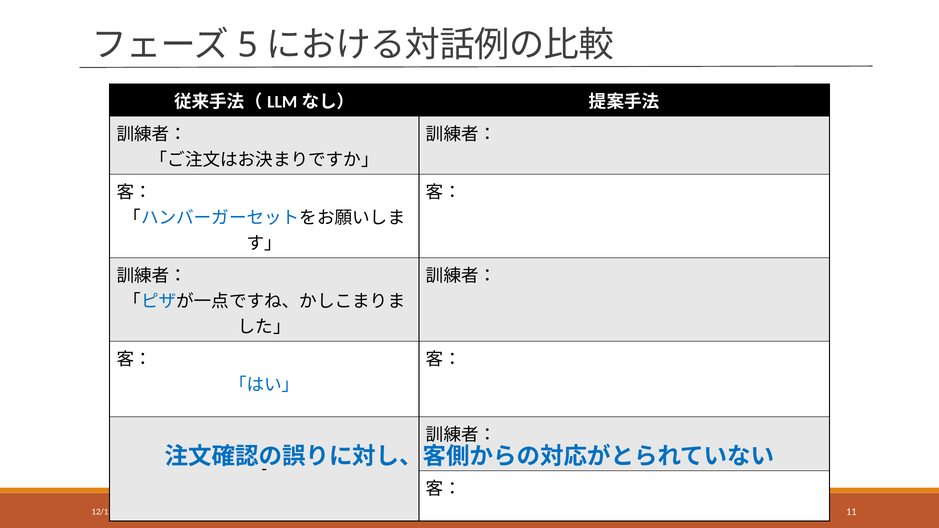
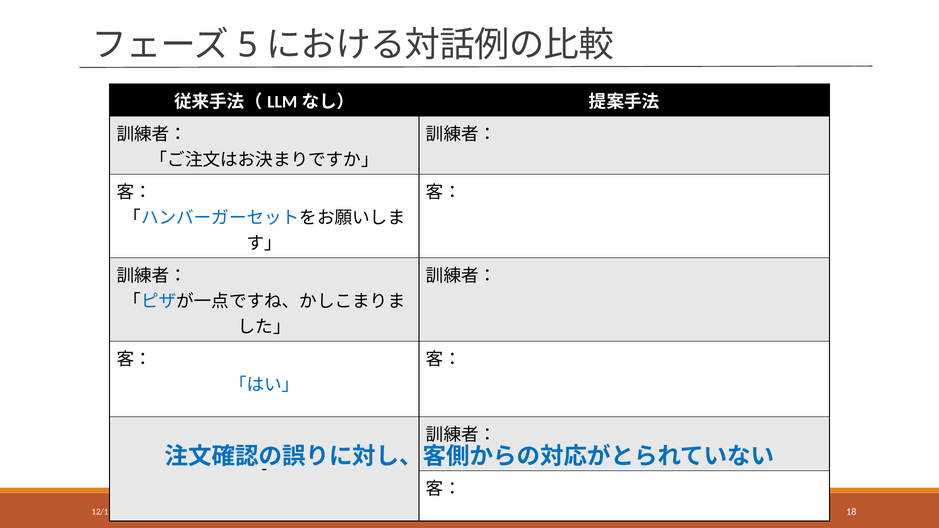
11: 11 -> 18 (851, 512)
